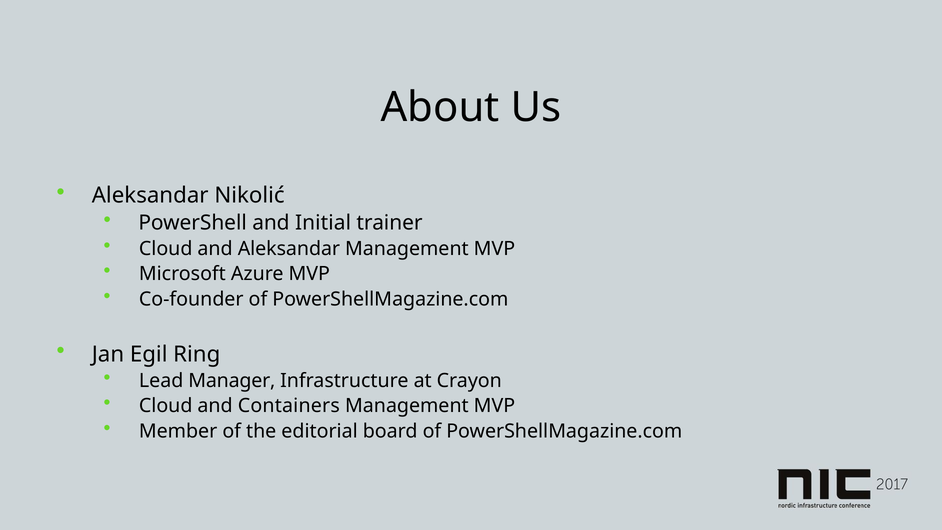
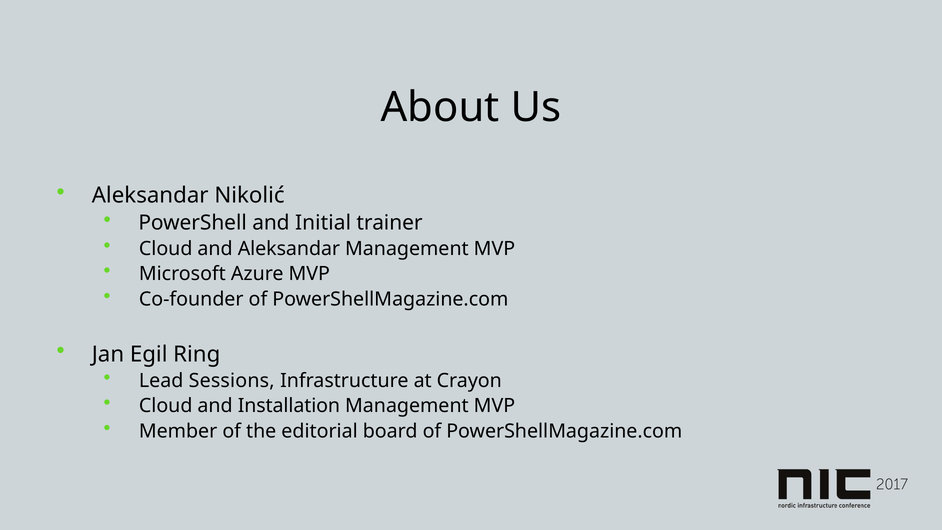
Manager: Manager -> Sessions (232, 381)
Containers: Containers -> Installation (289, 406)
